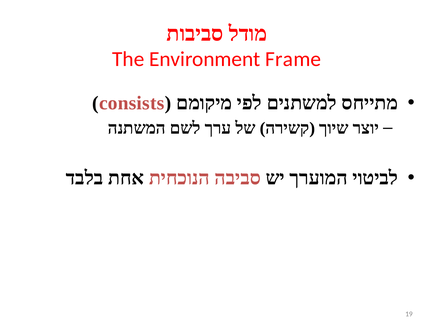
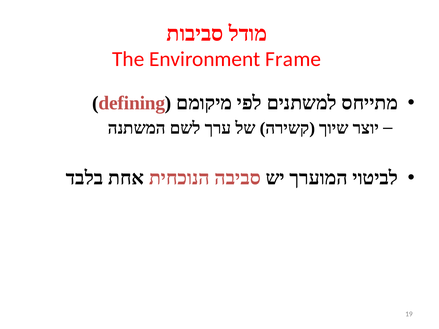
consists: consists -> defining (132, 103)
